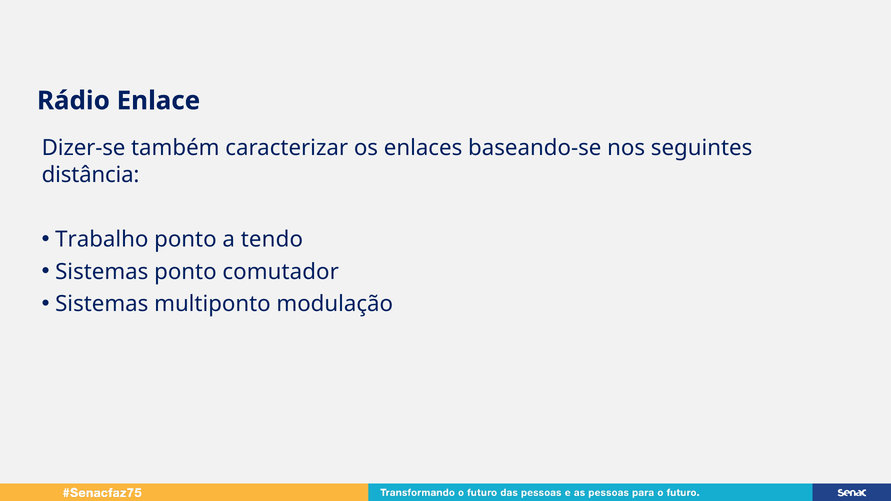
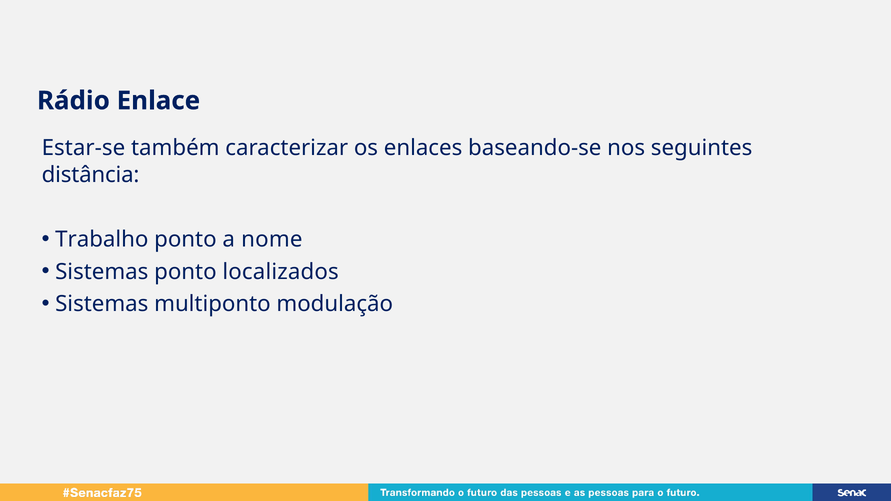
Dizer-se: Dizer-se -> Estar-se (83, 148)
tendo: tendo -> nome (272, 240)
comutador: comutador -> localizados (281, 272)
